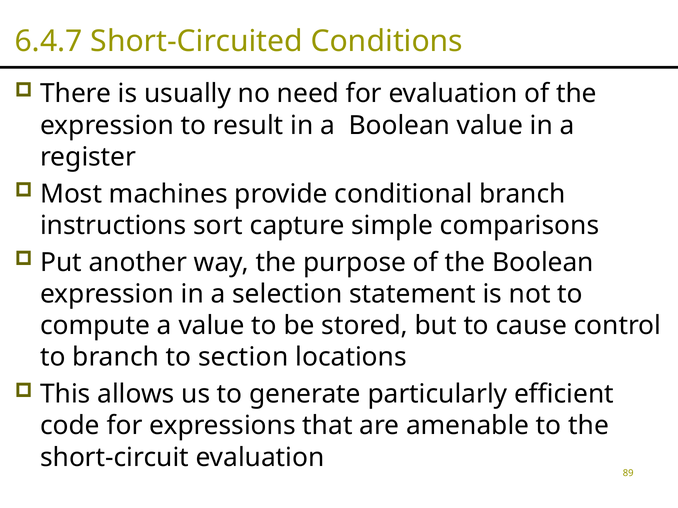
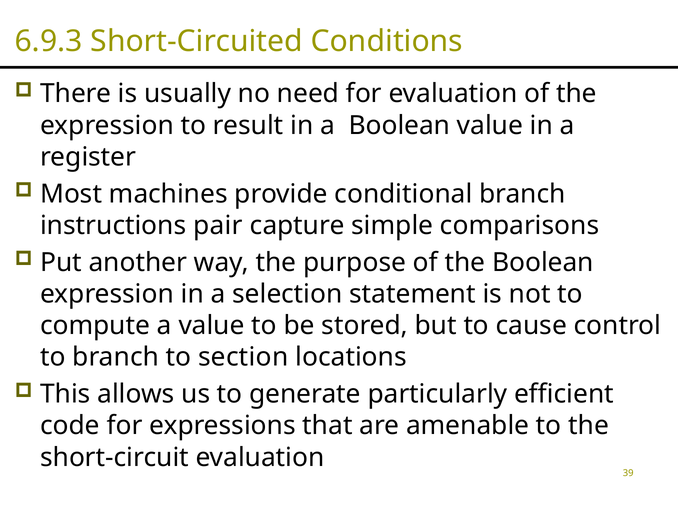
6.4.7: 6.4.7 -> 6.9.3 (49, 41)
sort: sort -> pair (218, 226)
89: 89 -> 39 (628, 474)
